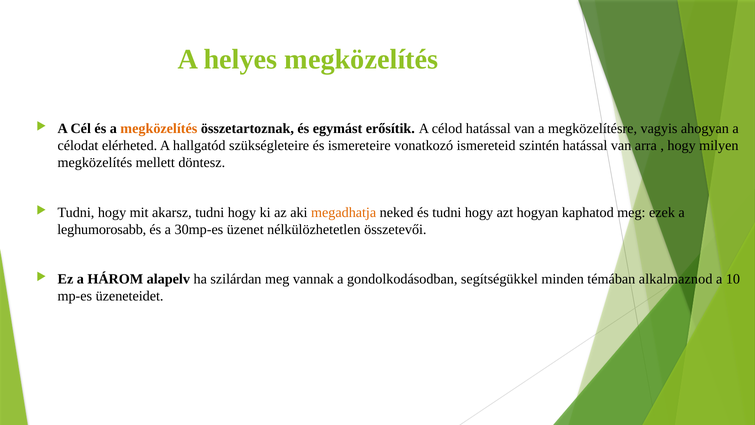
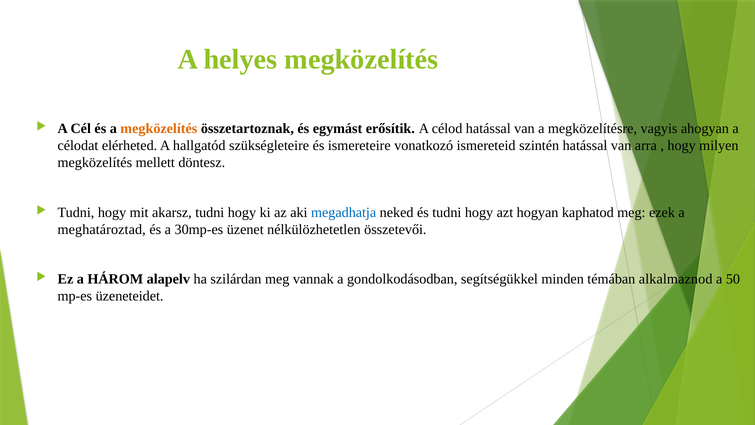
megadhatja colour: orange -> blue (344, 212)
leghumorosabb: leghumorosabb -> meghatároztad (102, 229)
10: 10 -> 50 (733, 279)
